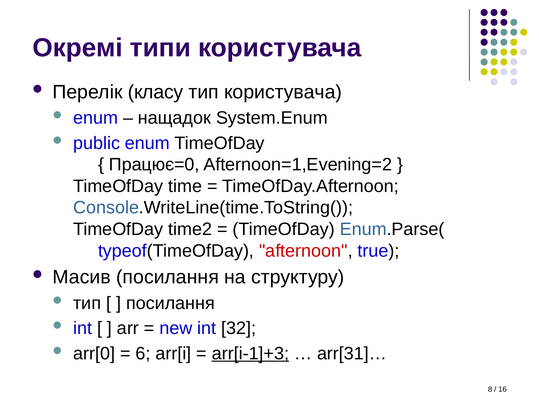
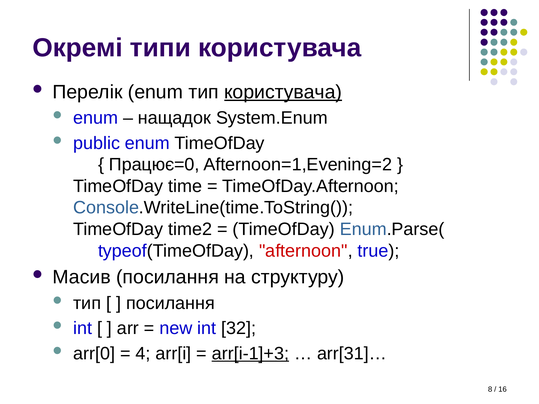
Перелік класу: класу -> enum (155, 92)
користувача underline: none -> present (283, 92)
6: 6 -> 4 (143, 354)
